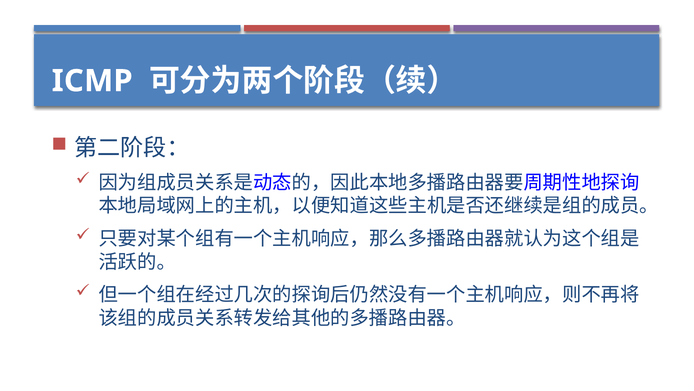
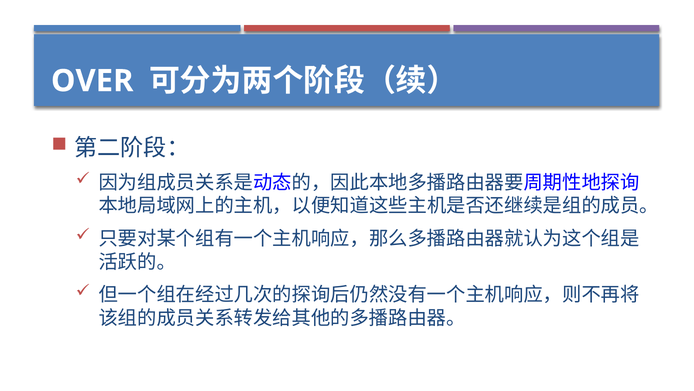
ICMP: ICMP -> OVER (92, 81)
